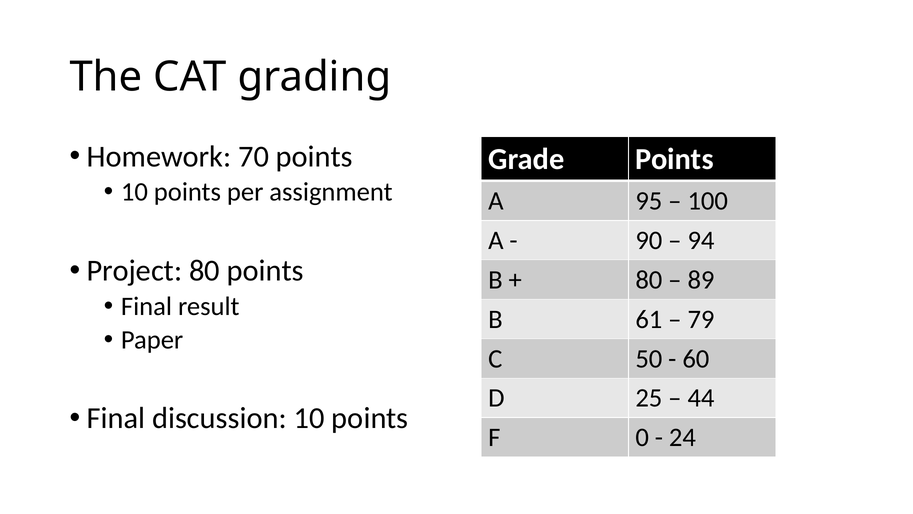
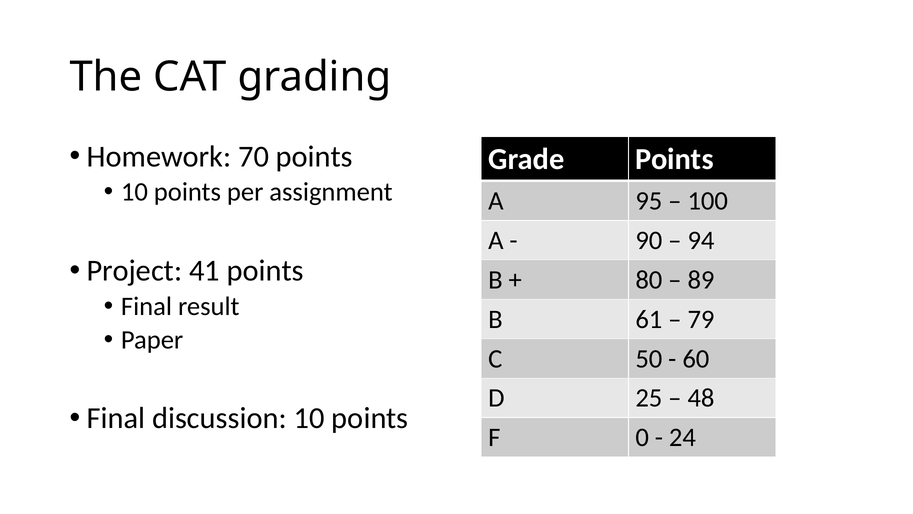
Project 80: 80 -> 41 (204, 270)
44: 44 -> 48 (701, 398)
